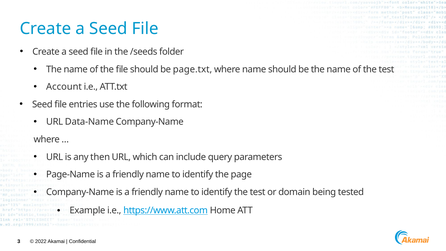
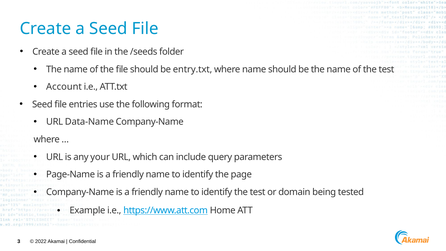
page.txt: page.txt -> entry.txt (193, 69)
then: then -> your (100, 157)
